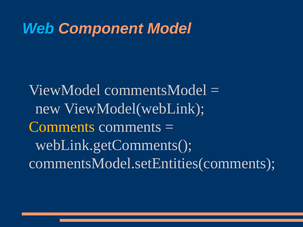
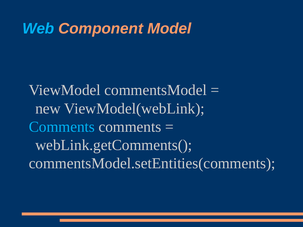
Comments colour: yellow -> light blue (62, 127)
